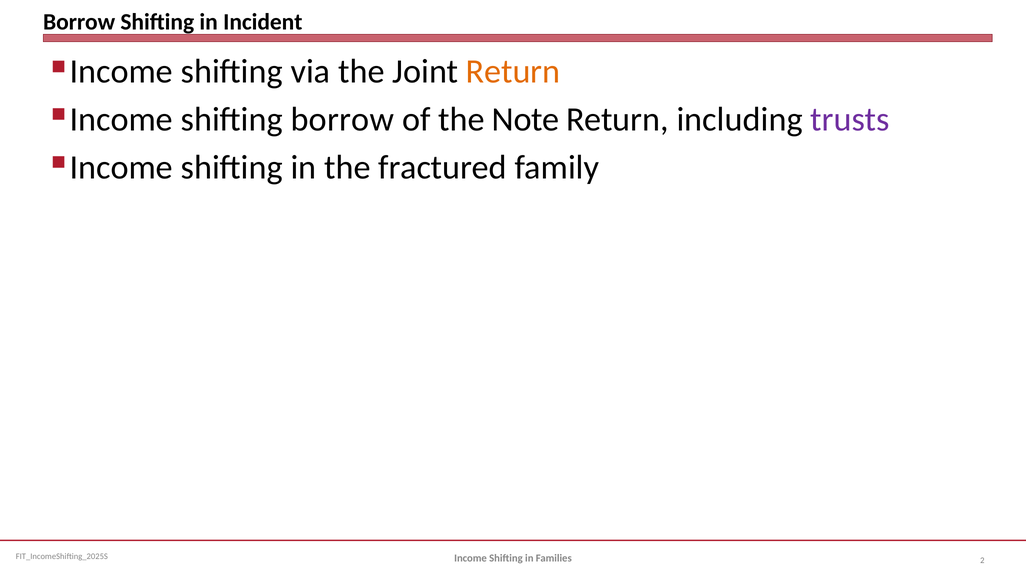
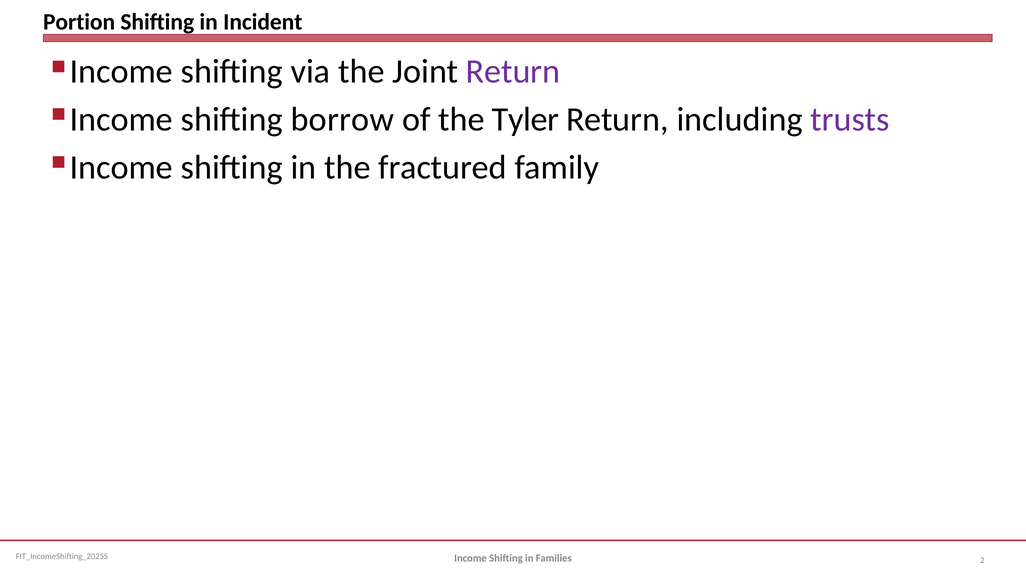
Borrow: Borrow -> Portion (79, 22)
Return colour: orange -> purple (513, 72)
Note: Note -> Tyler (526, 119)
